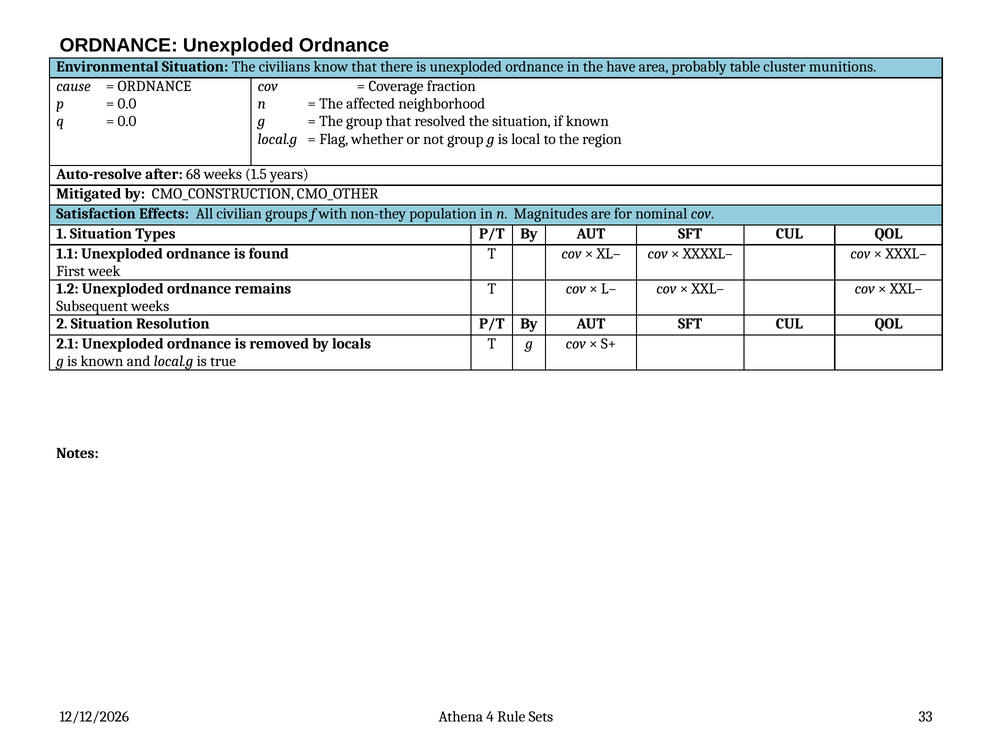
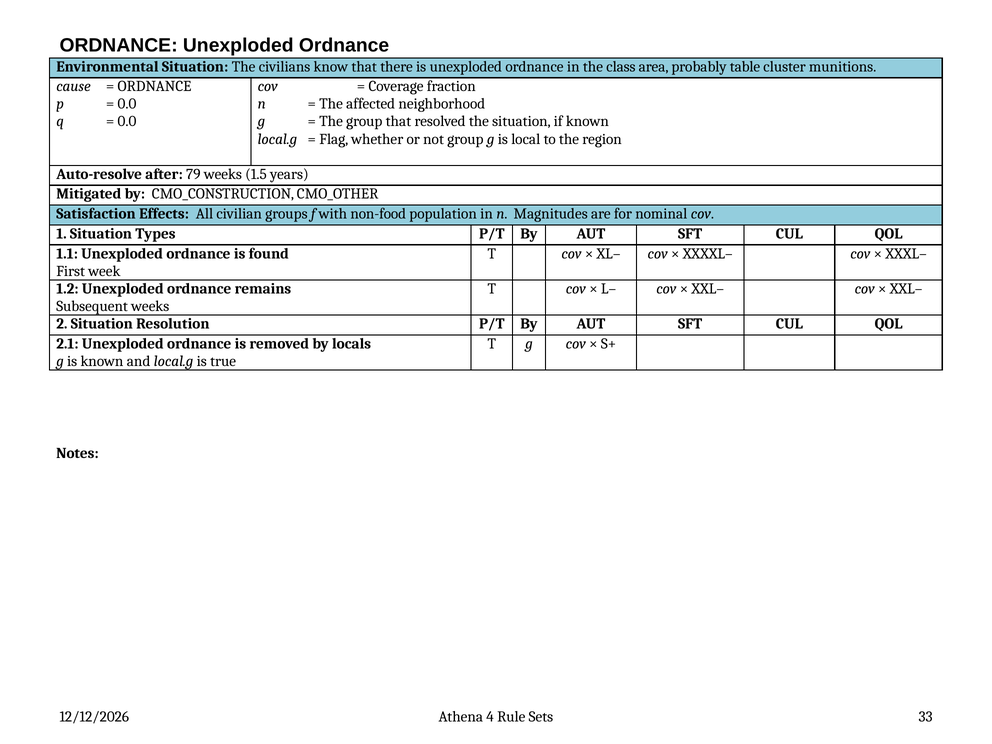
have: have -> class (621, 67)
68: 68 -> 79 (193, 174)
non-they: non-they -> non-food (378, 214)
